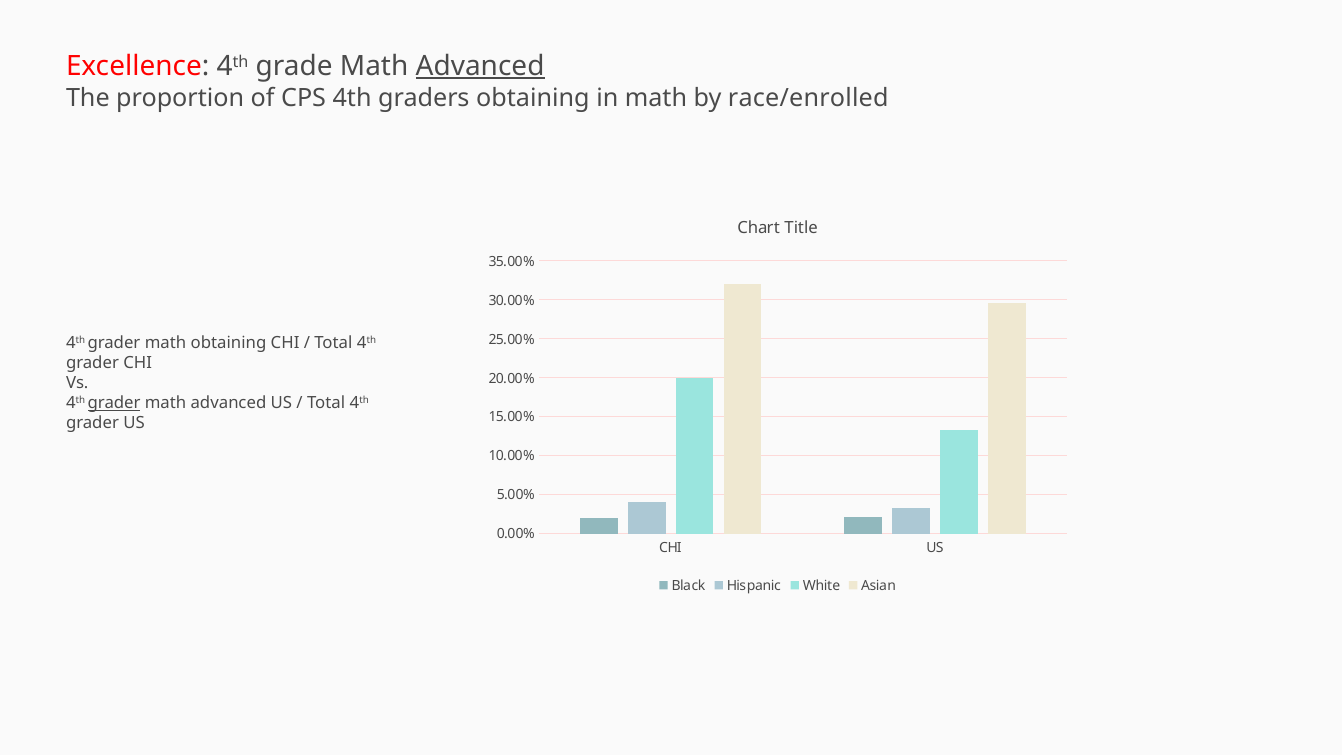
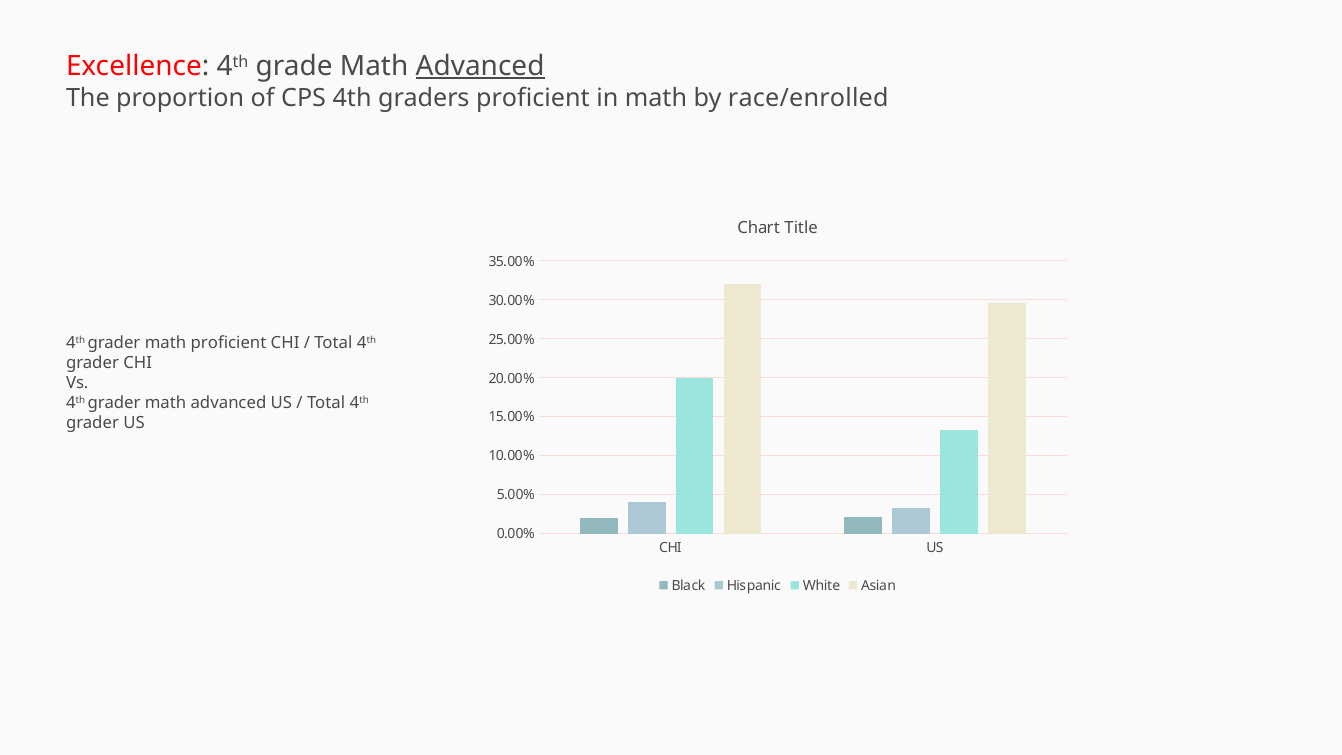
graders obtaining: obtaining -> proficient (533, 98)
math obtaining: obtaining -> proficient (229, 343)
grader underline: present -> none (114, 403)
